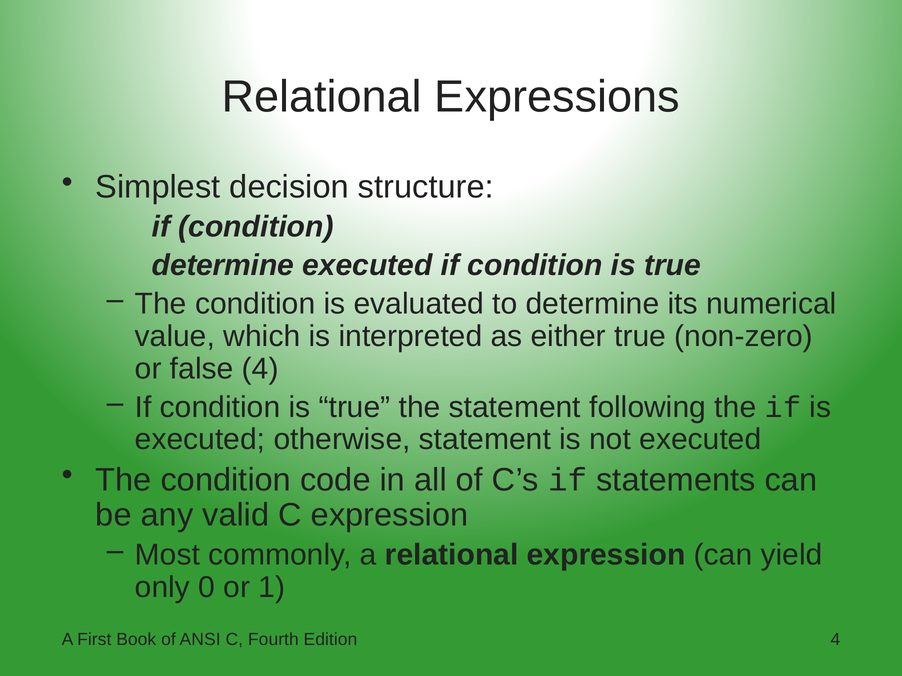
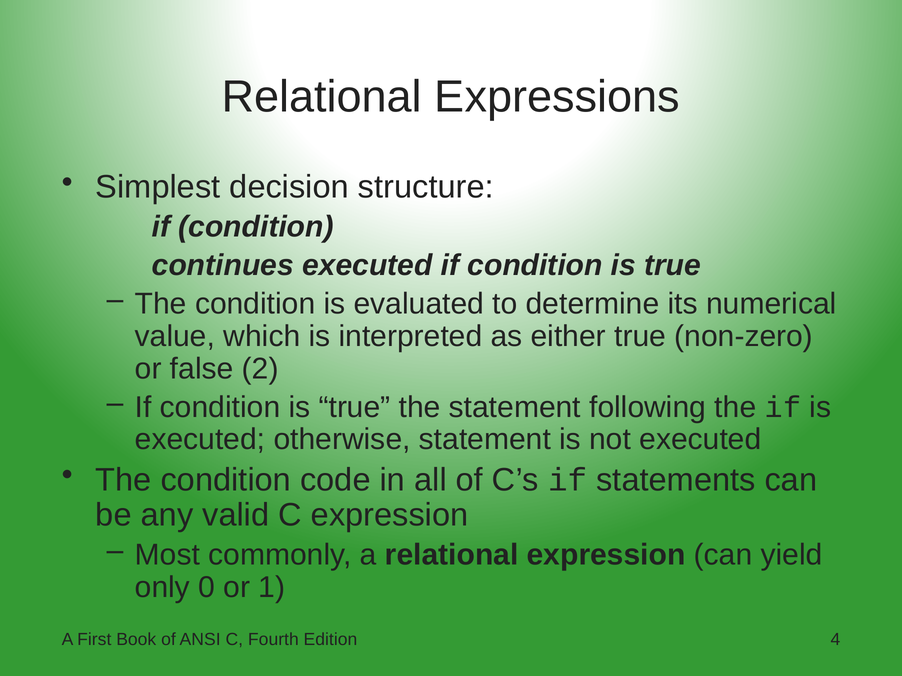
determine: determine -> continues (223, 266)
false 4: 4 -> 2 (260, 369)
